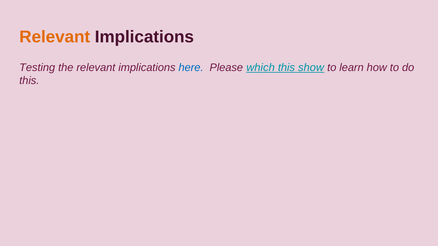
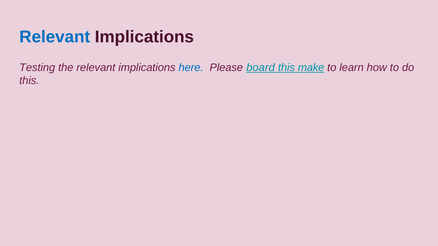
Relevant colour: orange -> blue (55, 37)
which: which -> board (261, 68)
show: show -> make (311, 68)
